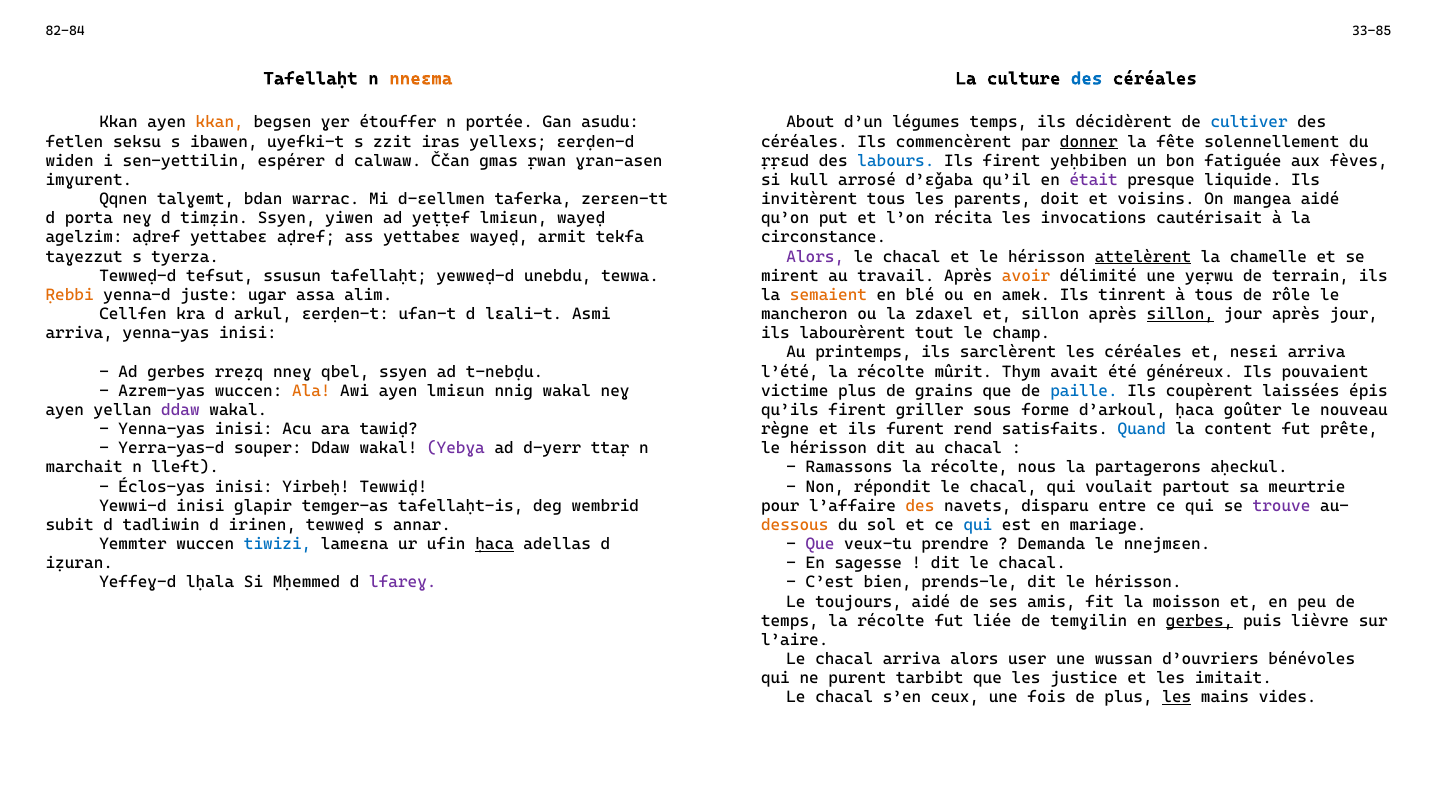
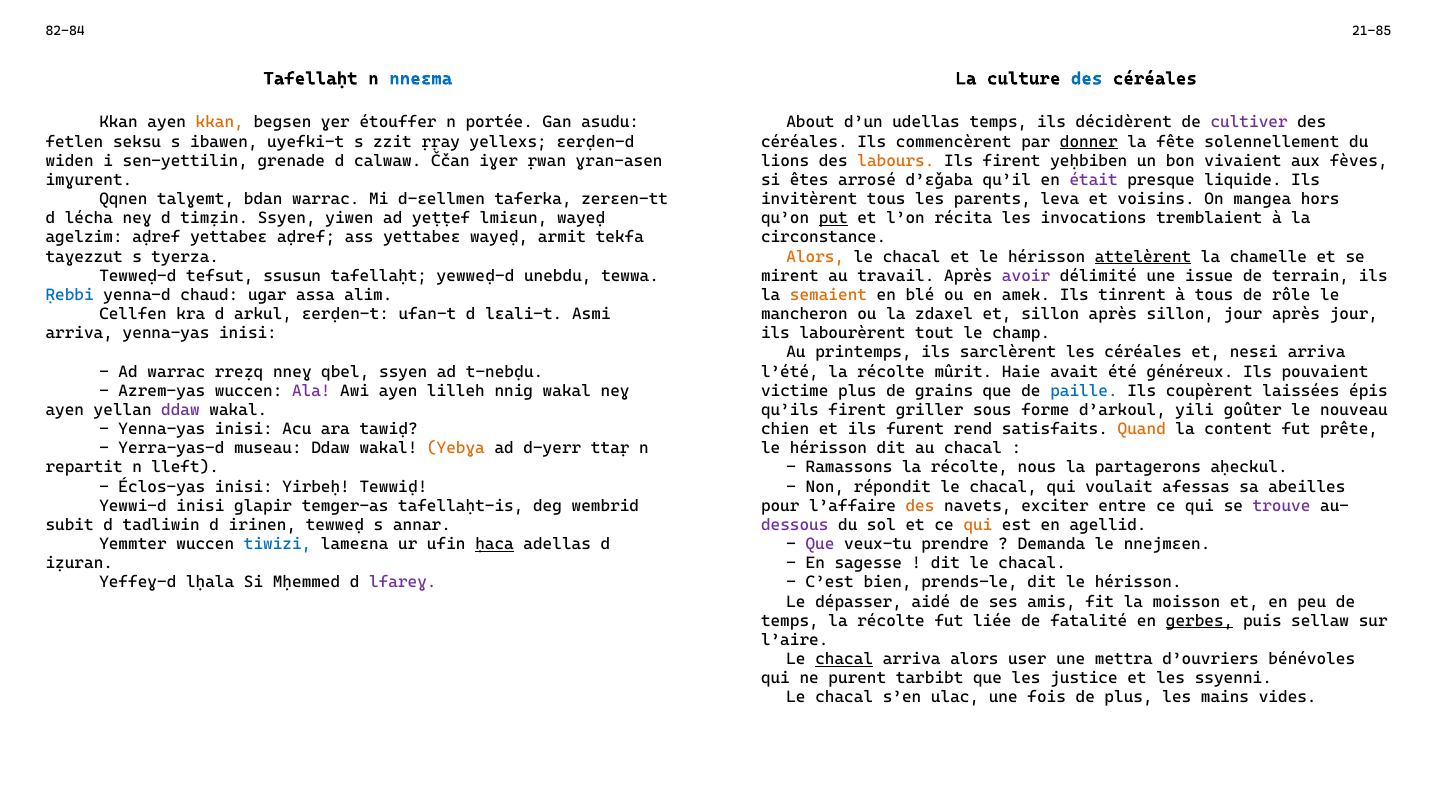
33-85: 33-85 -> 21-85 (1372, 31)
nneɛma colour: orange -> blue (421, 79)
légumes: légumes -> udellas (926, 123)
cultiver colour: blue -> purple (1249, 123)
iras: iras -> ṛṛay (441, 142)
espérer: espérer -> grenade (291, 161)
gmas: gmas -> iɣer (499, 161)
ṛṛɛud: ṛṛɛud -> lions (785, 161)
labours colour: blue -> orange (896, 161)
fatiguée: fatiguée -> vivaient (1243, 161)
kull: kull -> êtes (809, 180)
doit: doit -> leva (1060, 199)
mangea aidé: aidé -> hors (1320, 199)
porta: porta -> lécha (89, 218)
put underline: none -> present (833, 218)
cautérisait: cautérisait -> tremblaient (1209, 218)
Alors colour: purple -> orange (815, 257)
avoir colour: orange -> purple (1026, 276)
yeṛwu: yeṛwu -> issue (1209, 276)
Ṛebbi colour: orange -> blue (70, 295)
juste: juste -> chaud (209, 295)
sillon underline: present -> none (1180, 314)
Ad gerbes: gerbes -> warrac (176, 372)
Thym: Thym -> Haie (1021, 372)
Ala colour: orange -> purple (311, 391)
ayen lmiɛun: lmiɛun -> lilleh (456, 391)
d’arkoul ḥaca: ḥaca -> yili (1195, 410)
règne: règne -> chien (785, 429)
Quand colour: blue -> orange (1142, 429)
souper: souper -> museau (268, 448)
Yebɣa colour: purple -> orange (456, 448)
marchait: marchait -> repartit (84, 468)
partout: partout -> afessas (1196, 487)
meurtrie: meurtrie -> abeilles (1307, 487)
disparu: disparu -> exciter (1055, 506)
dessous colour: orange -> purple (795, 525)
qui colour: blue -> orange (978, 525)
mariage: mariage -> agellid (1108, 525)
toujours: toujours -> dépasser (859, 602)
temɣilin: temɣilin -> fatalité (1089, 621)
lièvre: lièvre -> sellaw (1320, 621)
chacal underline: none -> present (844, 659)
wussan: wussan -> mettra (1124, 659)
imitait: imitait -> ssyenni (1233, 678)
ceux: ceux -> ulac (955, 698)
les underline: present -> none (1177, 698)
